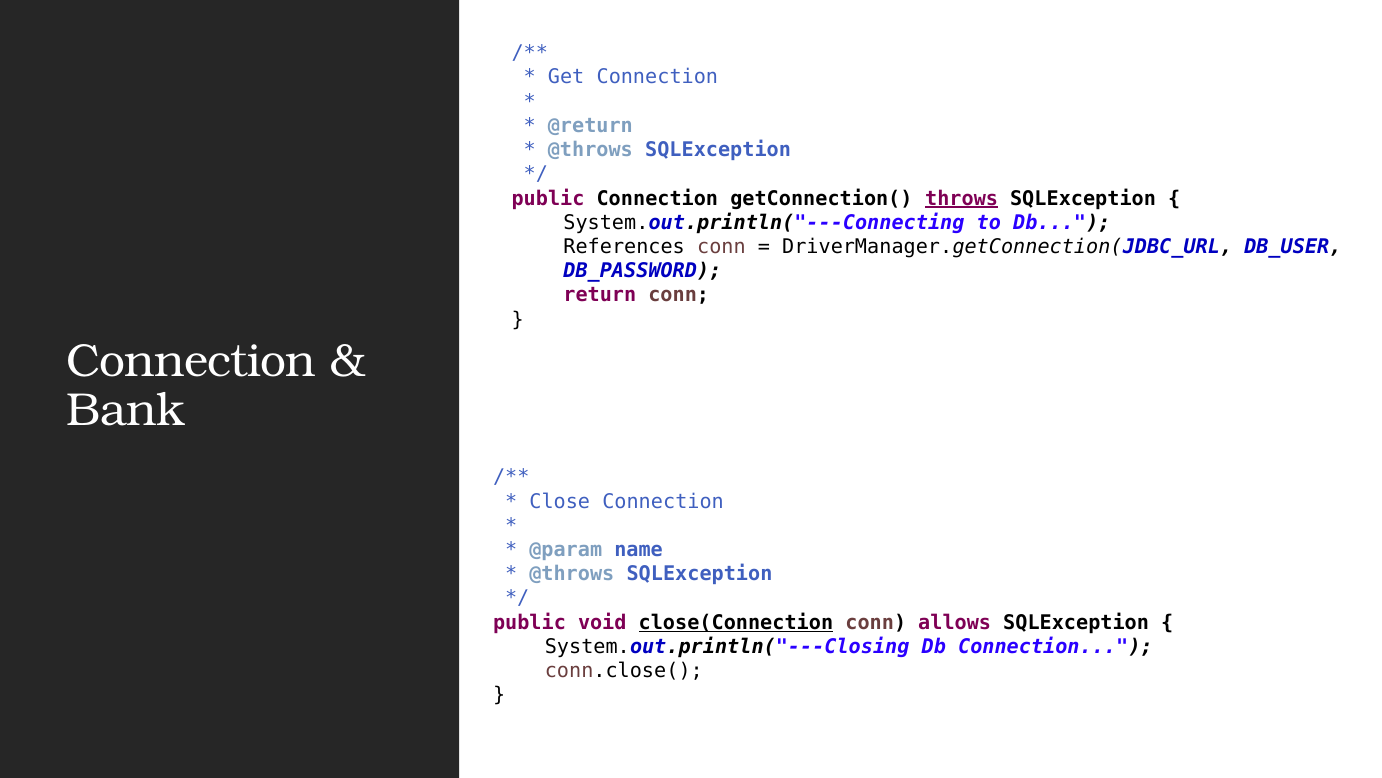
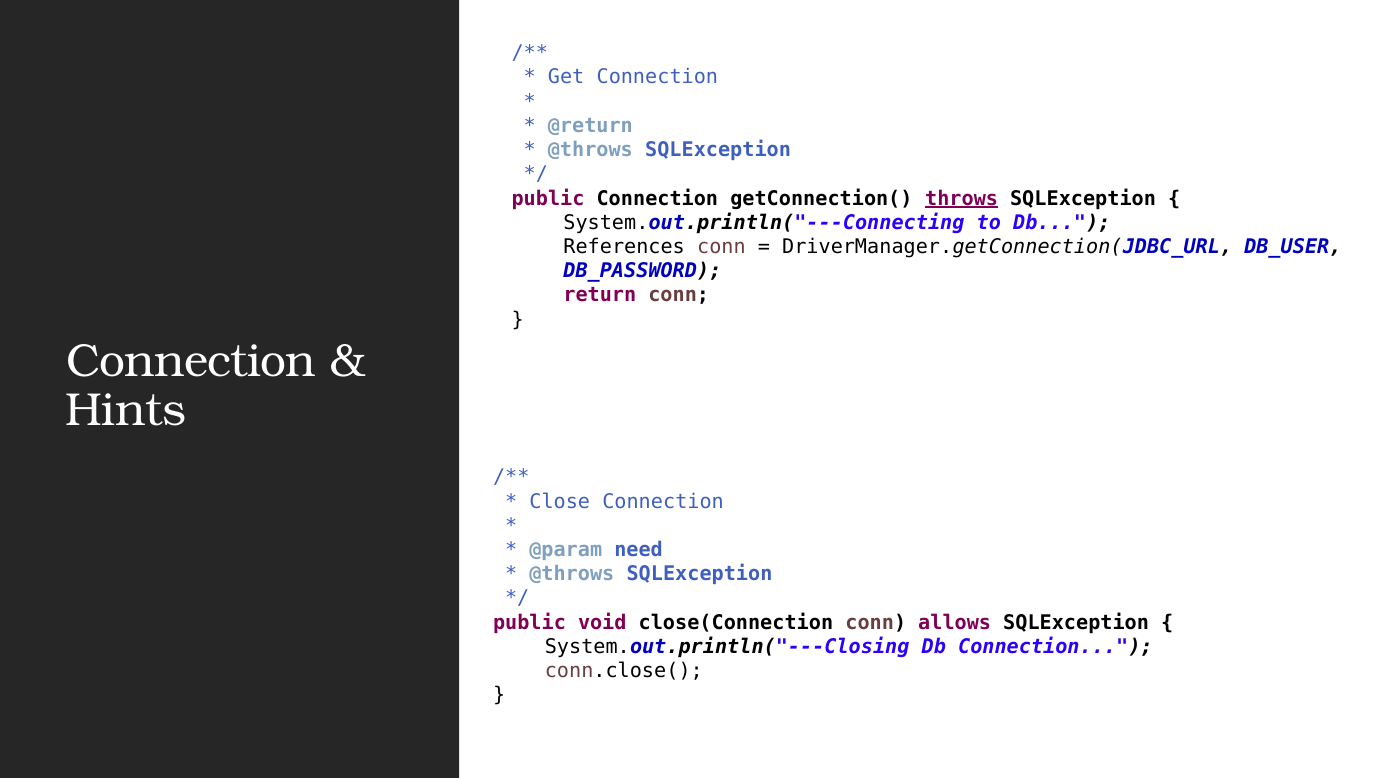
Bank: Bank -> Hints (126, 410)
name: name -> need (639, 549)
close(Connection underline: present -> none (736, 622)
